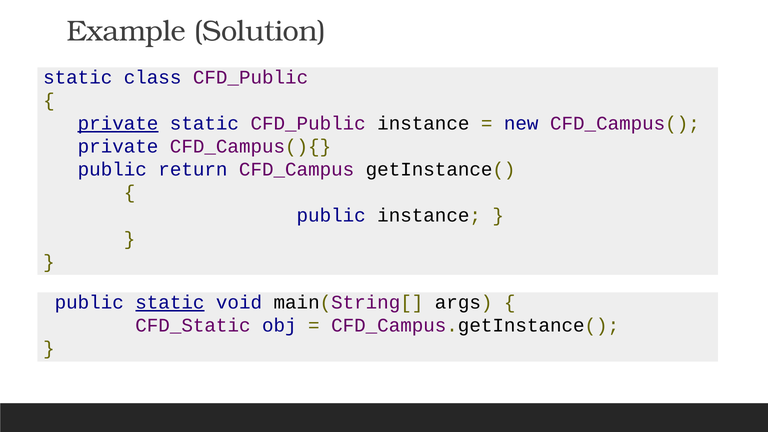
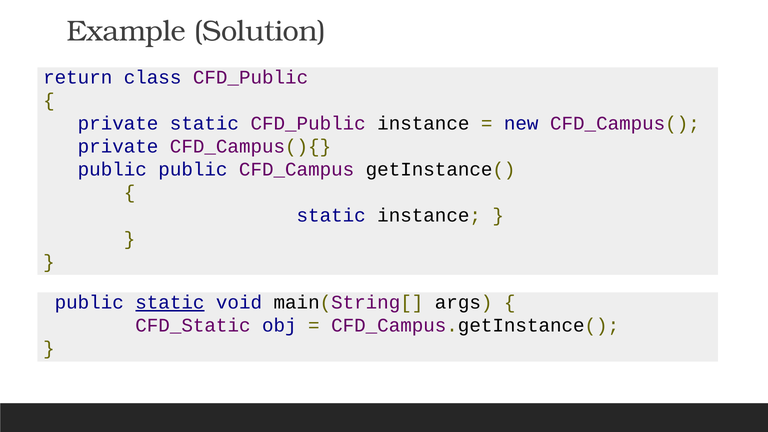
static: static -> return (78, 77)
private underline: present -> none (118, 123)
public return: return -> public (193, 170)
public: public -> static (331, 216)
